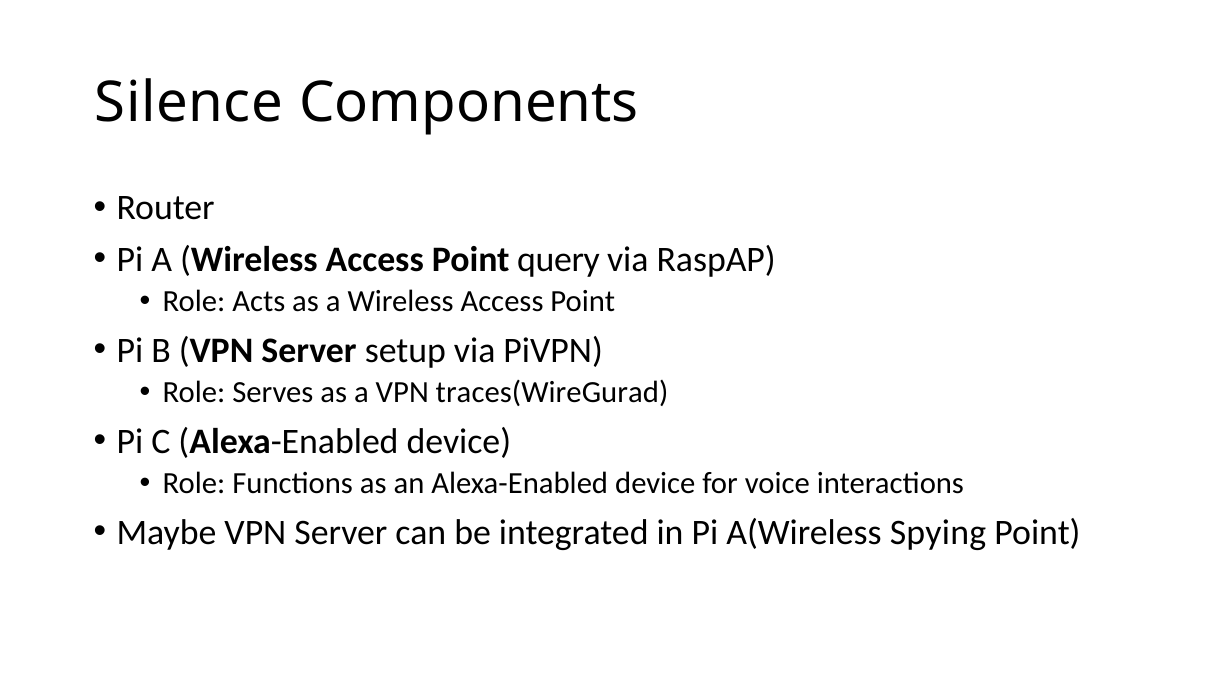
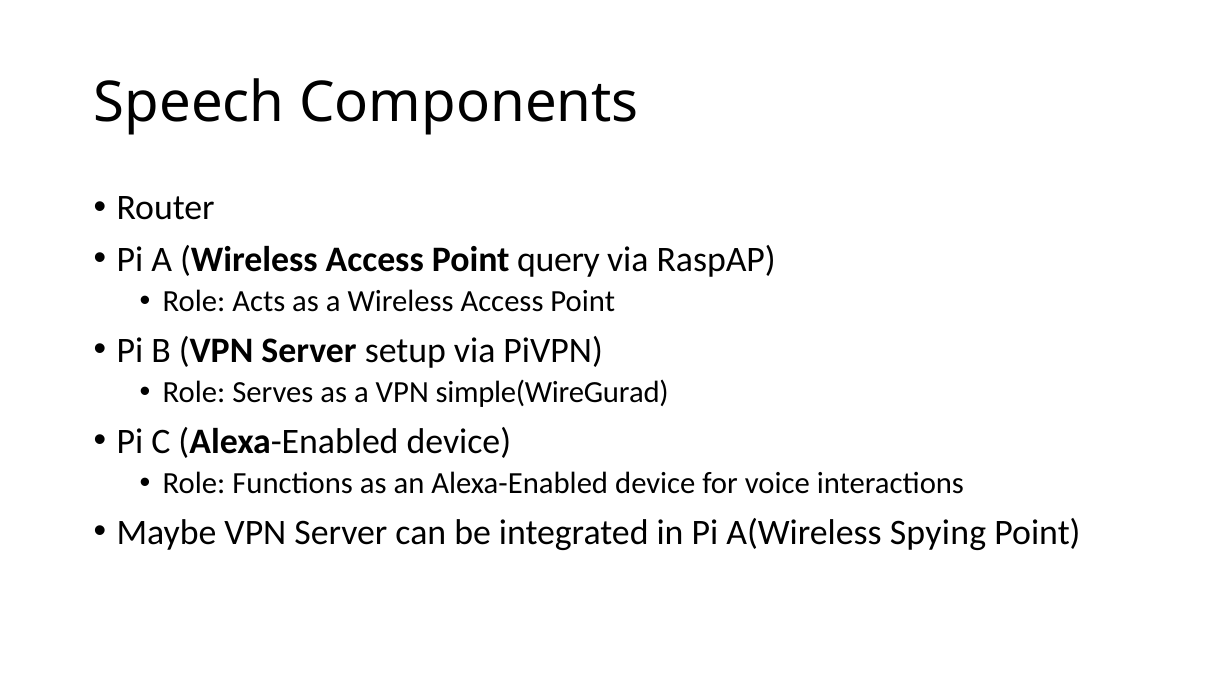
Silence: Silence -> Speech (189, 103)
traces(WireGurad: traces(WireGurad -> simple(WireGurad (552, 392)
